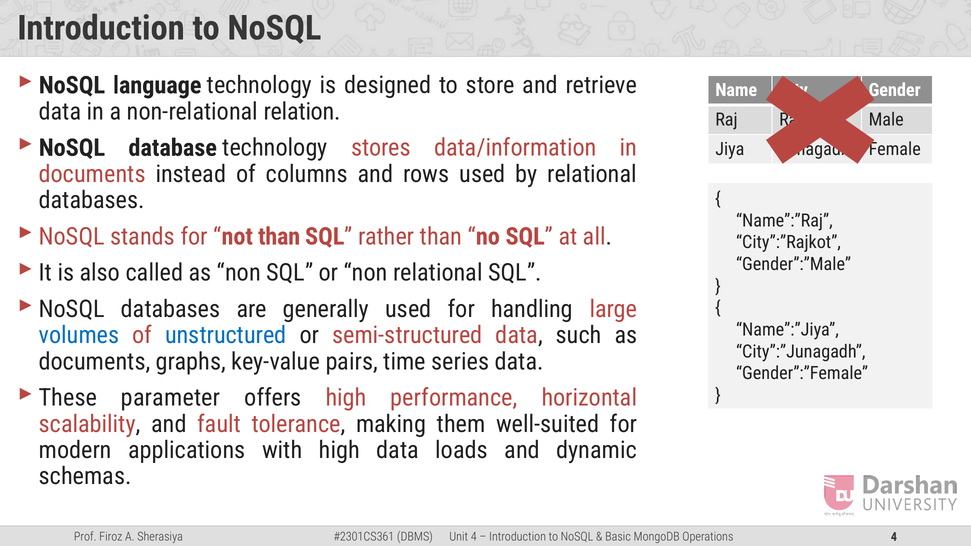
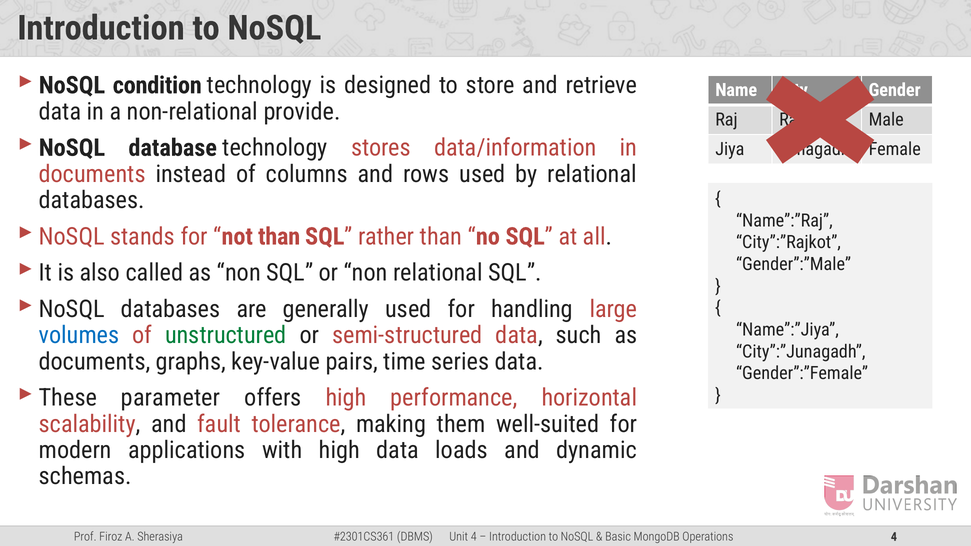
language: language -> condition (157, 85)
relation: relation -> provide (302, 112)
unstructured colour: blue -> green (226, 335)
